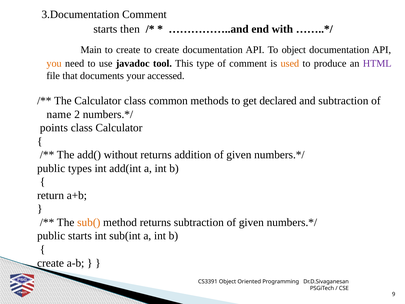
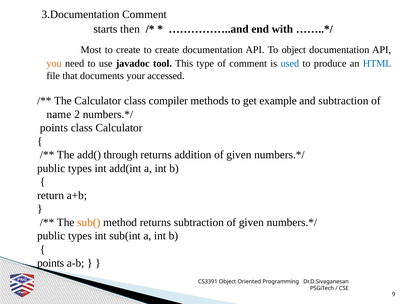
Main: Main -> Most (91, 50)
used colour: orange -> blue (290, 63)
HTML colour: purple -> blue (377, 63)
common: common -> compiler (168, 101)
declared: declared -> example (278, 101)
without: without -> through (121, 155)
starts: starts -> types (80, 236)
create: create -> points (51, 263)
